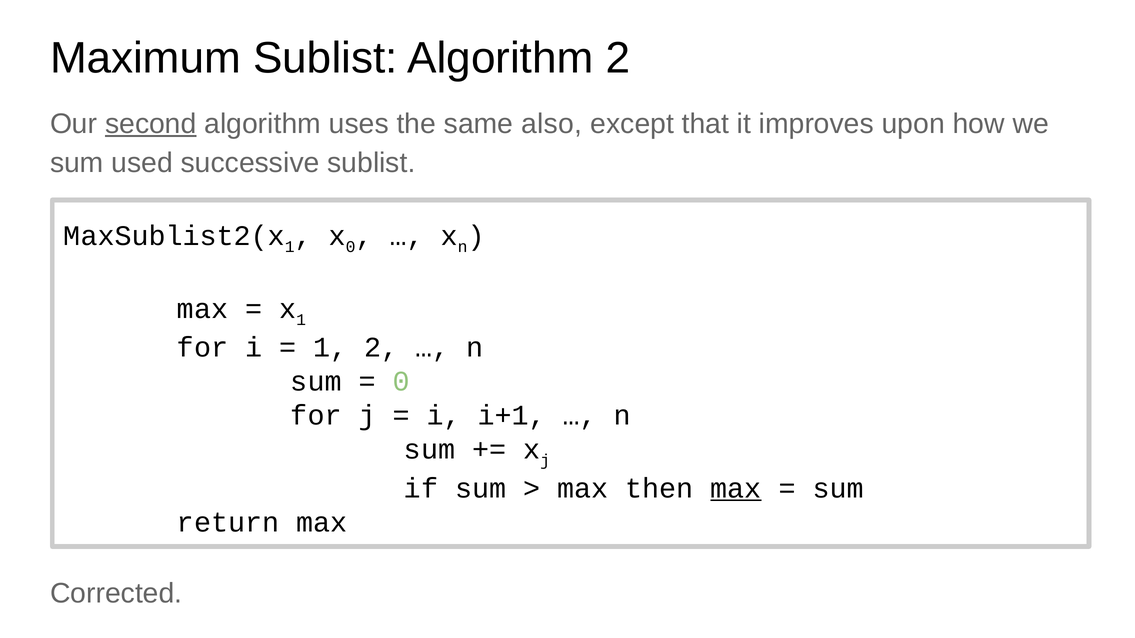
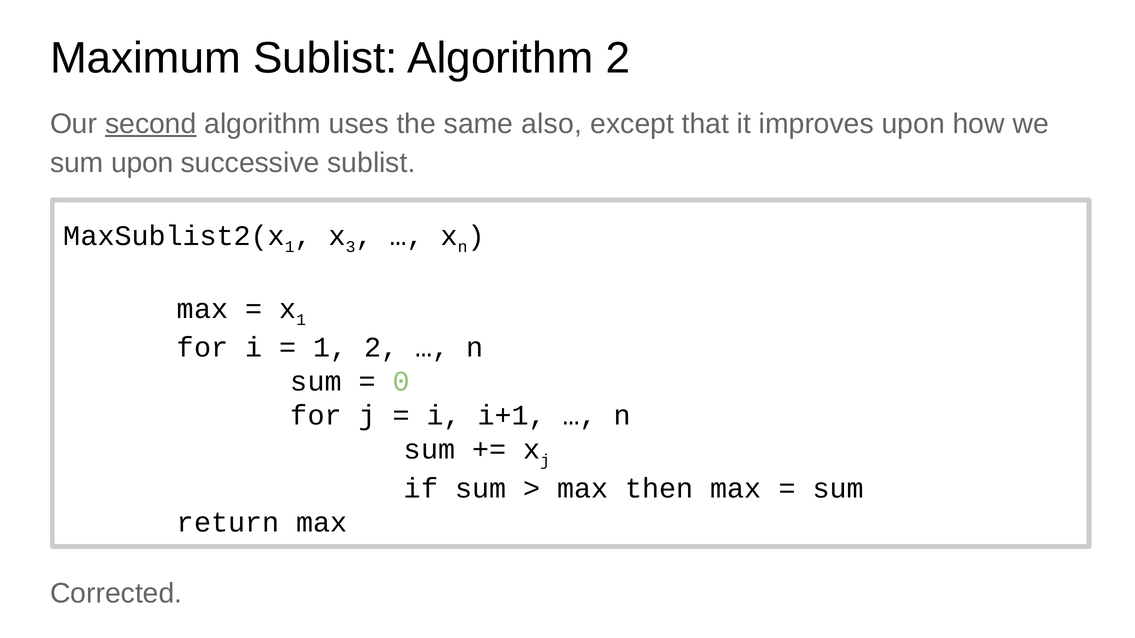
sum used: used -> upon (142, 163)
0: 0 -> 3 (351, 247)
max underline: present -> none (736, 489)
